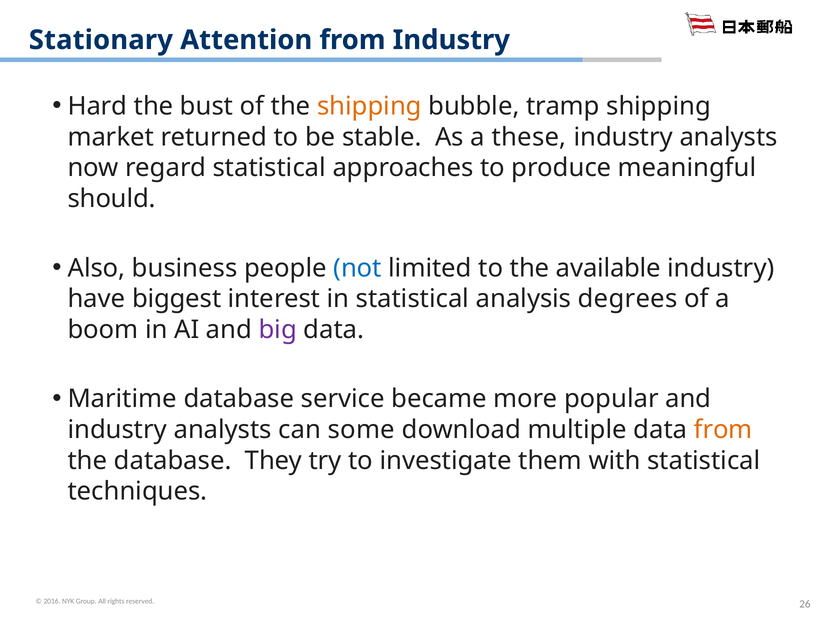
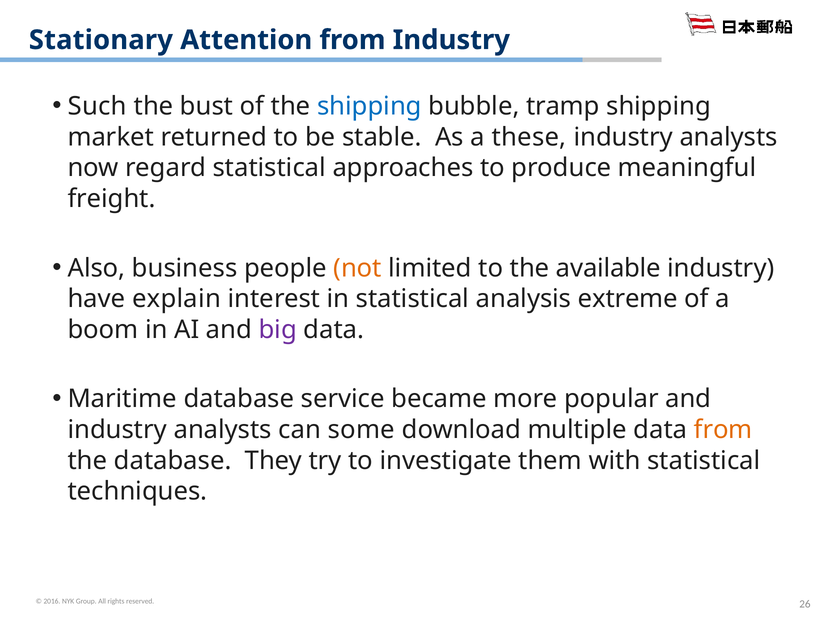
Hard: Hard -> Such (97, 106)
shipping colour: orange -> blue (369, 106)
should: should -> freight (112, 199)
not colour: blue -> orange (358, 268)
biggest: biggest -> explain (176, 299)
degrees: degrees -> extreme (628, 299)
